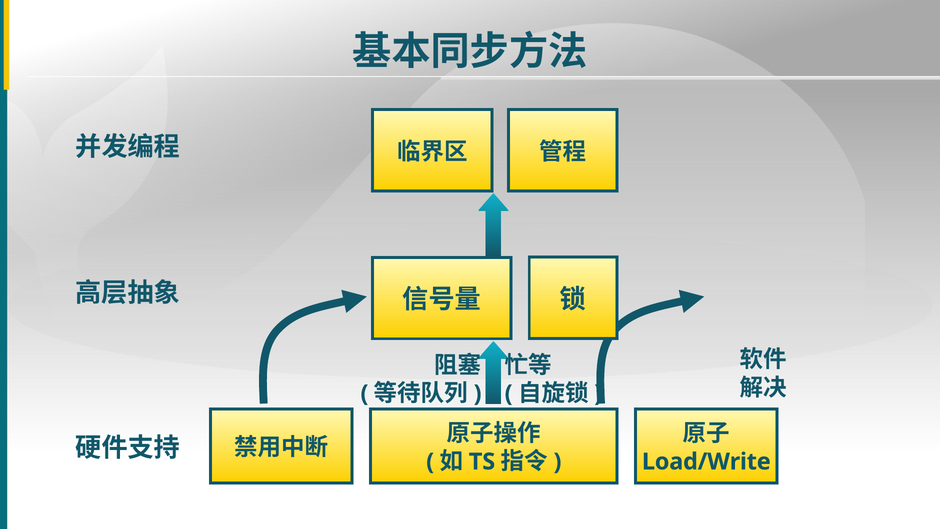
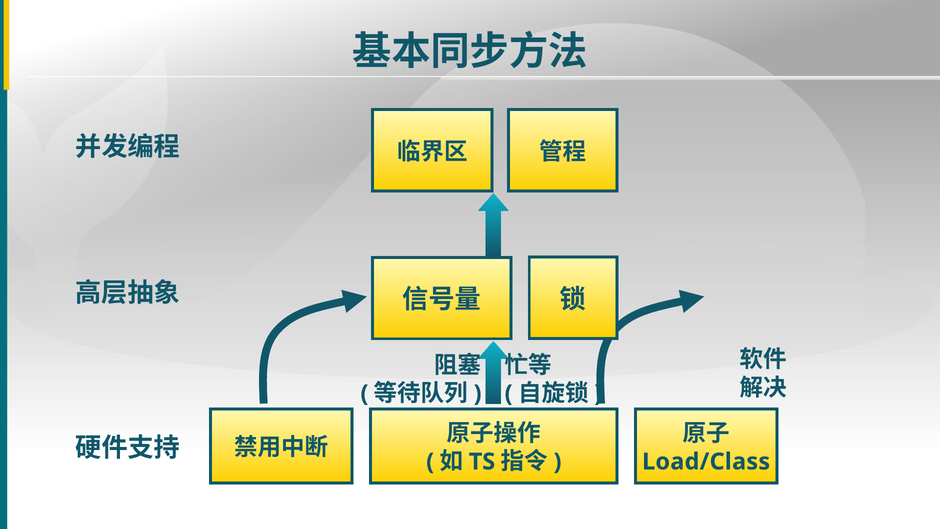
Load/Write: Load/Write -> Load/Class (706, 462)
